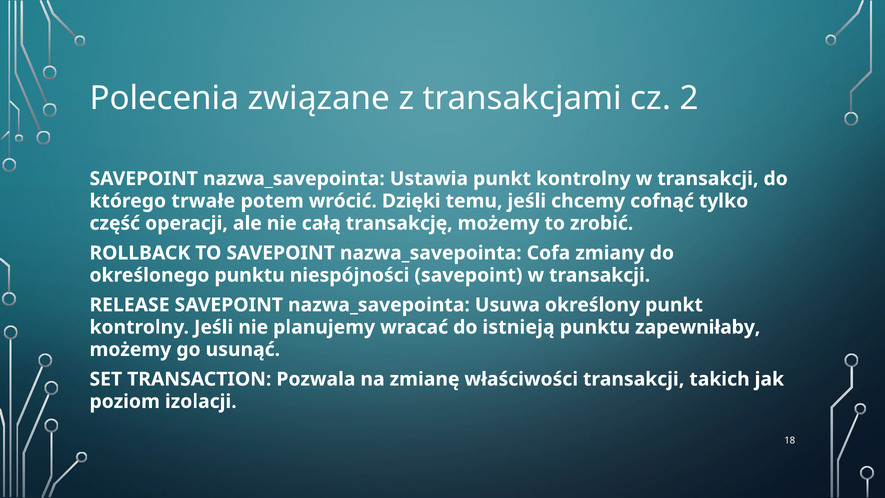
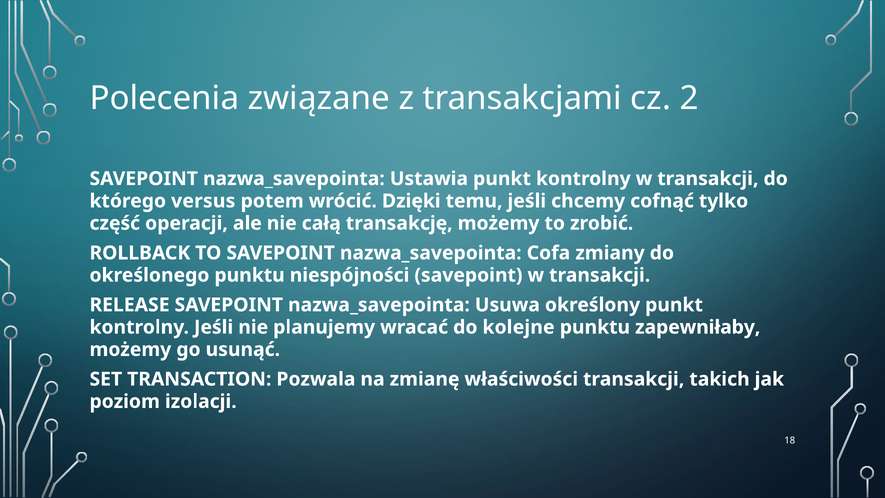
trwałe: trwałe -> versus (203, 201)
istnieją: istnieją -> kolejne (519, 327)
